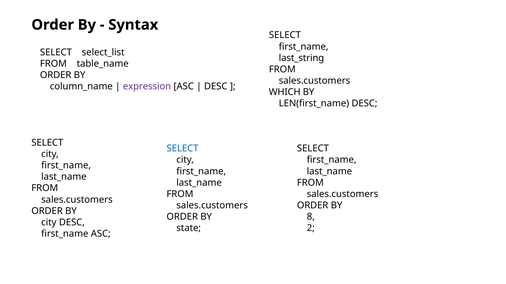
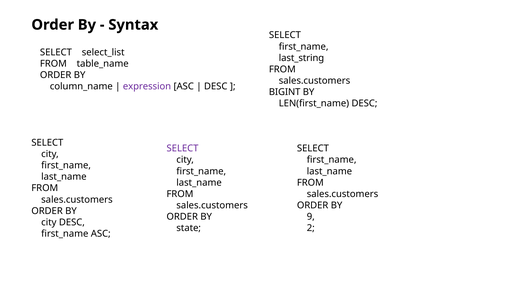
WHICH: WHICH -> BIGINT (285, 92)
SELECT colour: blue -> purple (183, 149)
8: 8 -> 9 (311, 217)
